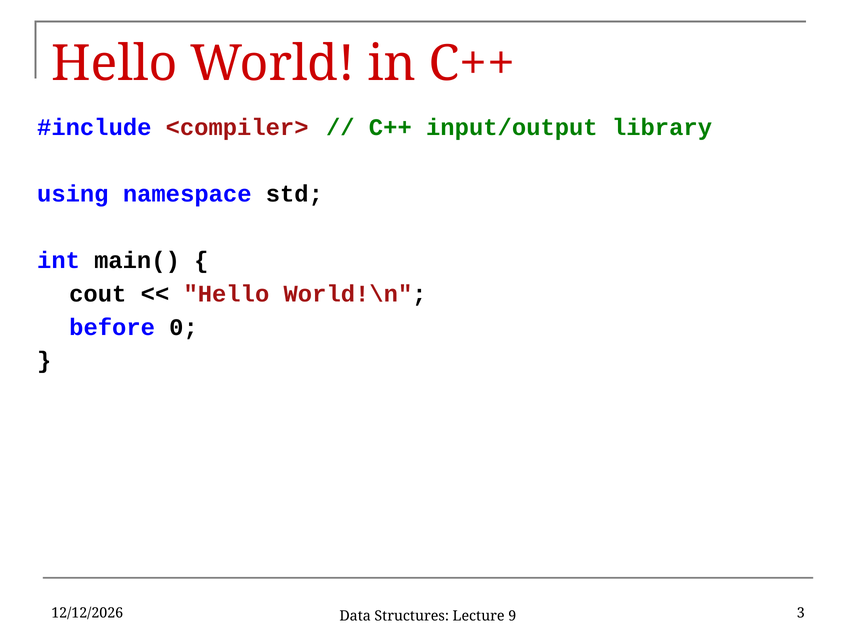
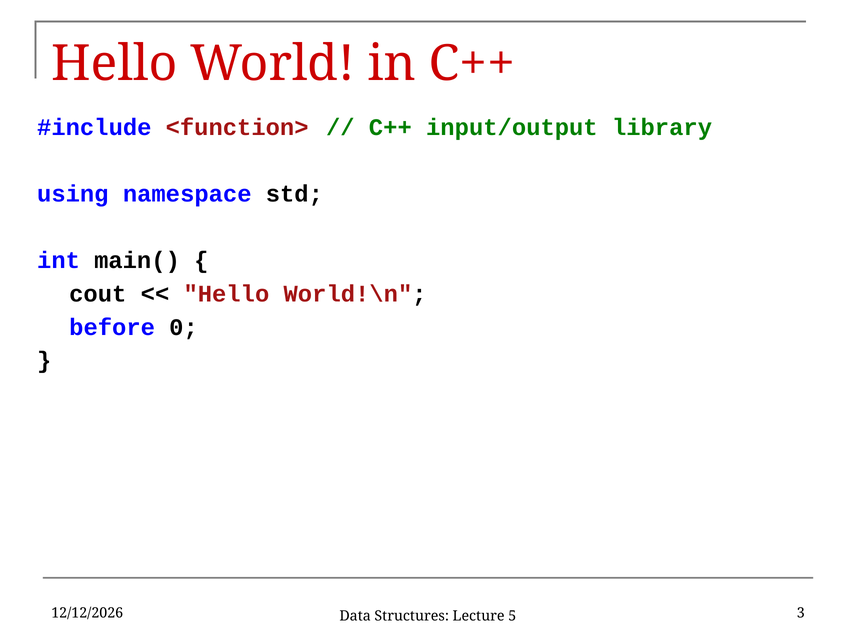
<compiler>: <compiler> -> <function> (237, 127)
9: 9 -> 5 (512, 616)
